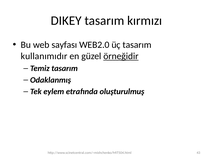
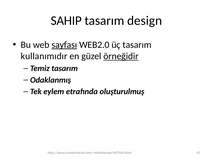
DIKEY: DIKEY -> SAHIP (66, 21)
kırmızı: kırmızı -> design (145, 21)
sayfası underline: none -> present (64, 45)
